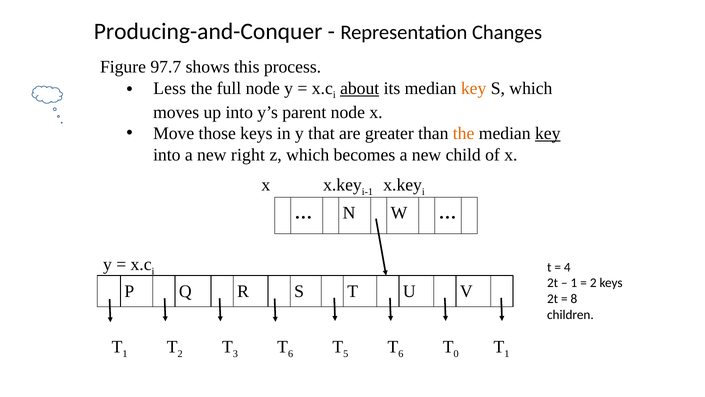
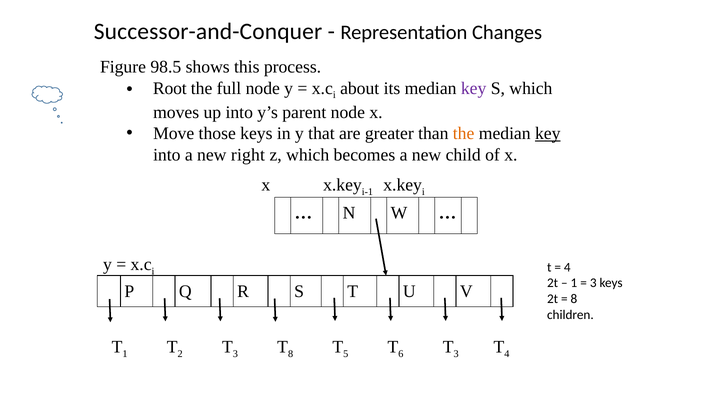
Producing-and-Conquer: Producing-and-Conquer -> Successor-and-Conquer (208, 31)
97.7: 97.7 -> 98.5 (166, 67)
Less: Less -> Root (170, 88)
about underline: present -> none (360, 88)
key colour: orange -> purple (474, 88)
2: 2 -> 3 (593, 283)
6: 6 -> 8 (291, 353)
0: 0 -> 3 (456, 353)
1: 1 -> 4 (507, 353)
